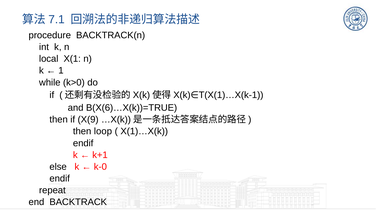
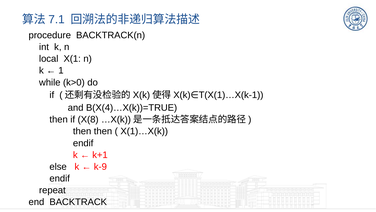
B(X(6)…X(k))=TRUE: B(X(6)…X(k))=TRUE -> B(X(4)…X(k))=TRUE (132, 108)
X(9: X(9 -> X(8 (88, 119)
then loop: loop -> then (103, 131)
k-0: k-0 -> k-9 (100, 166)
